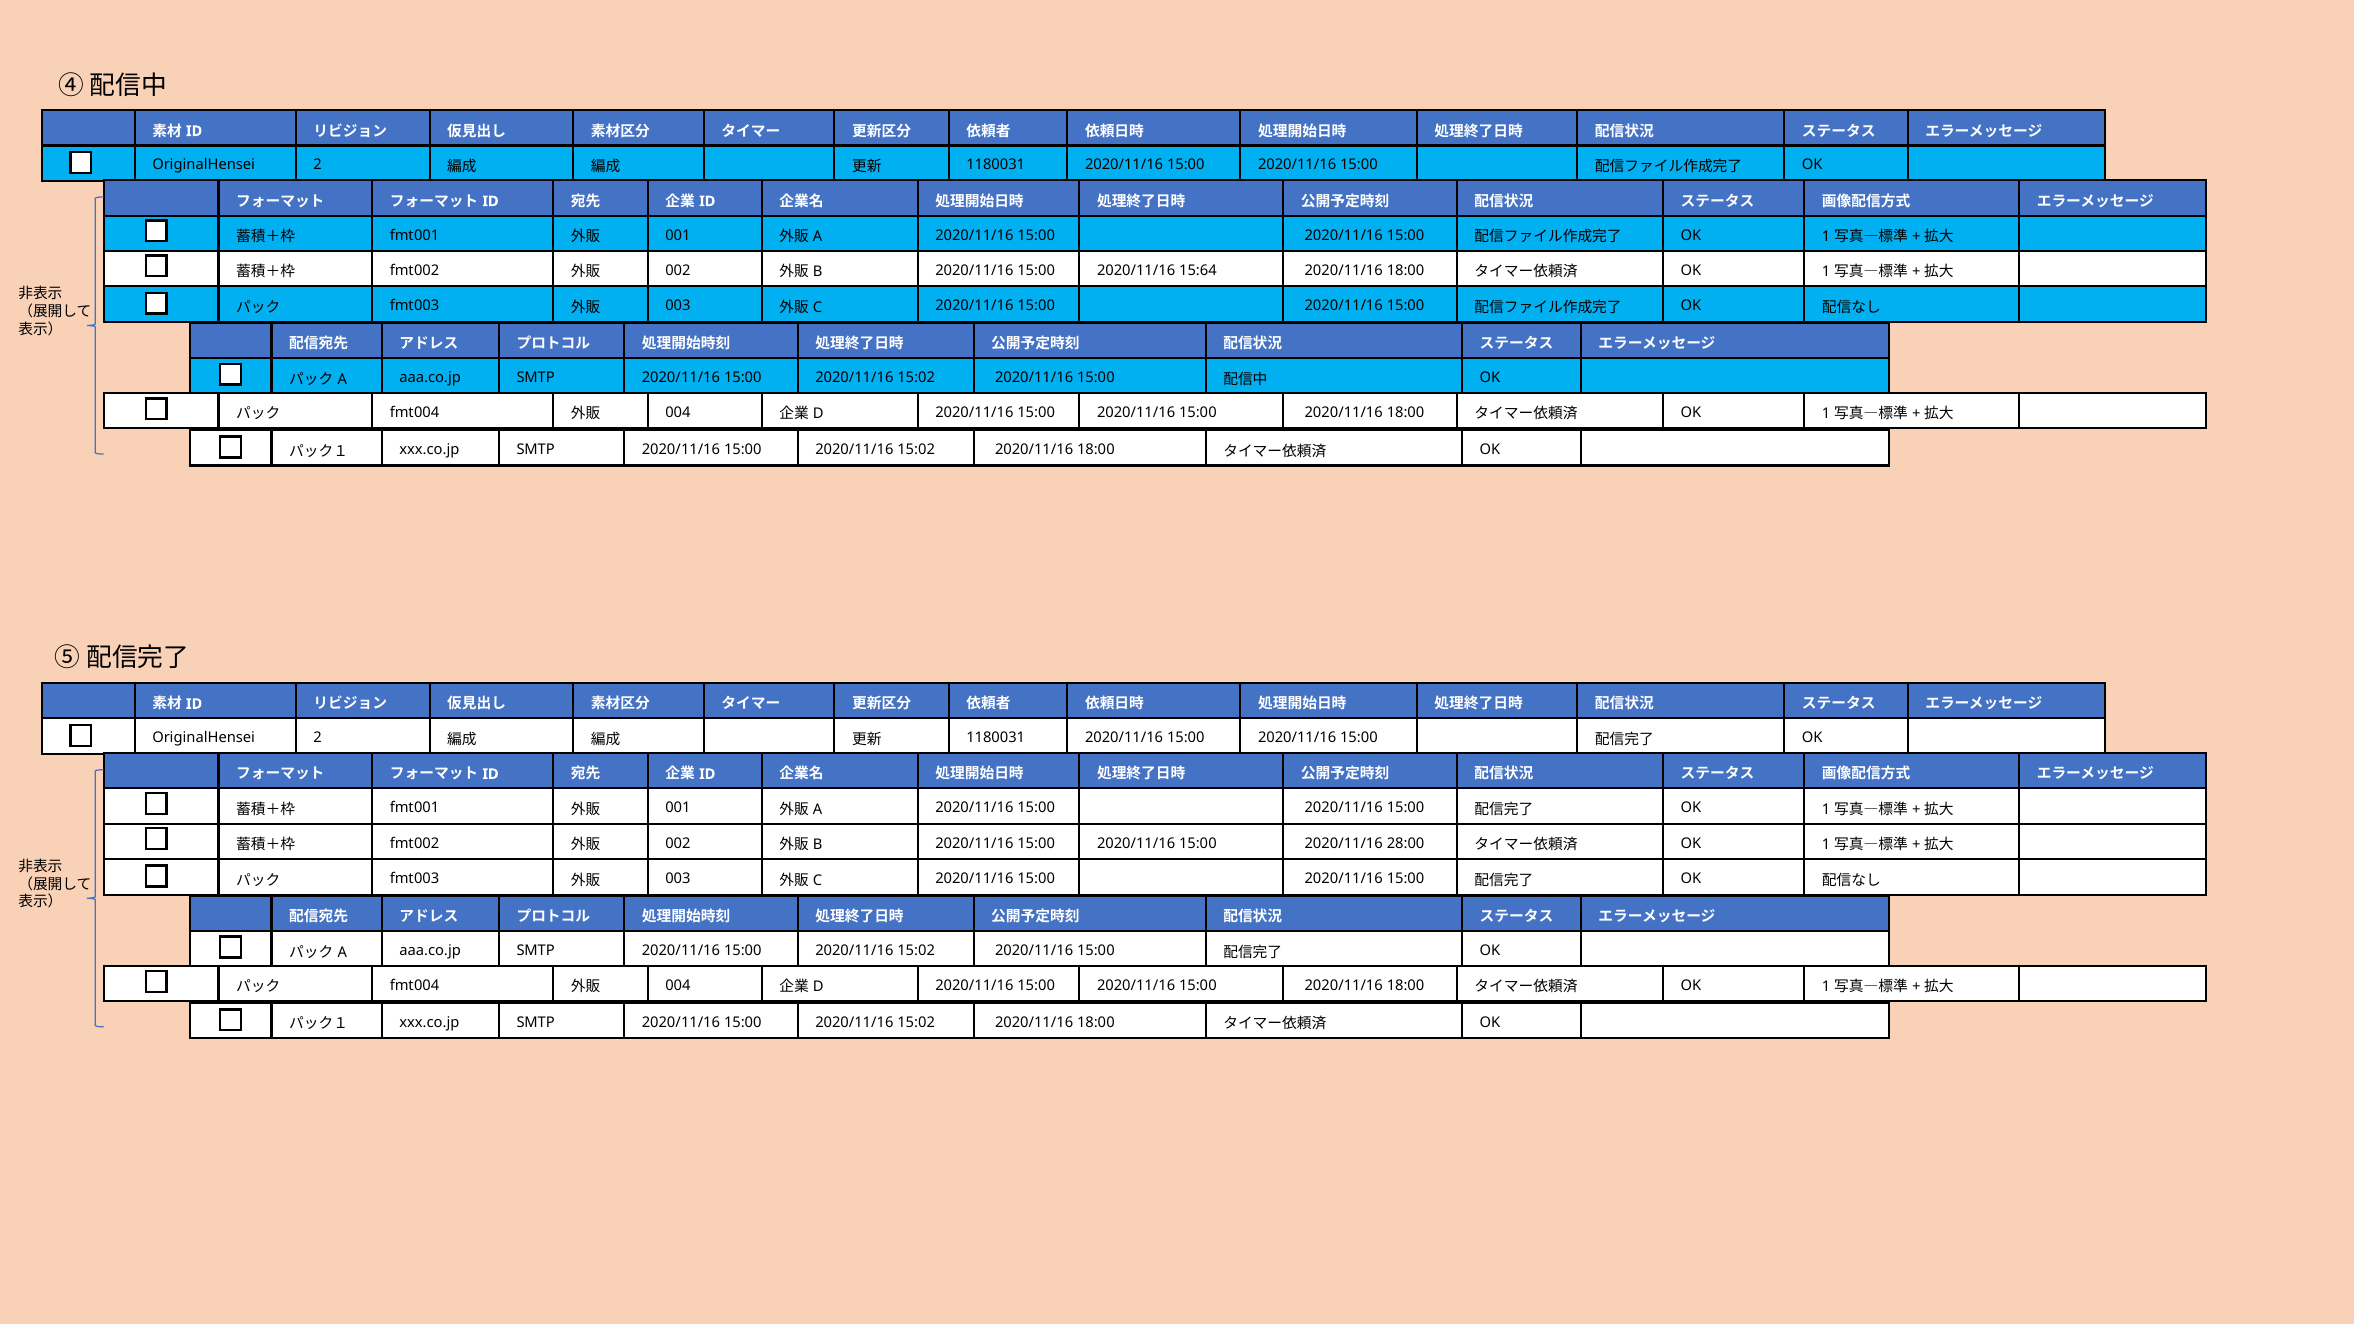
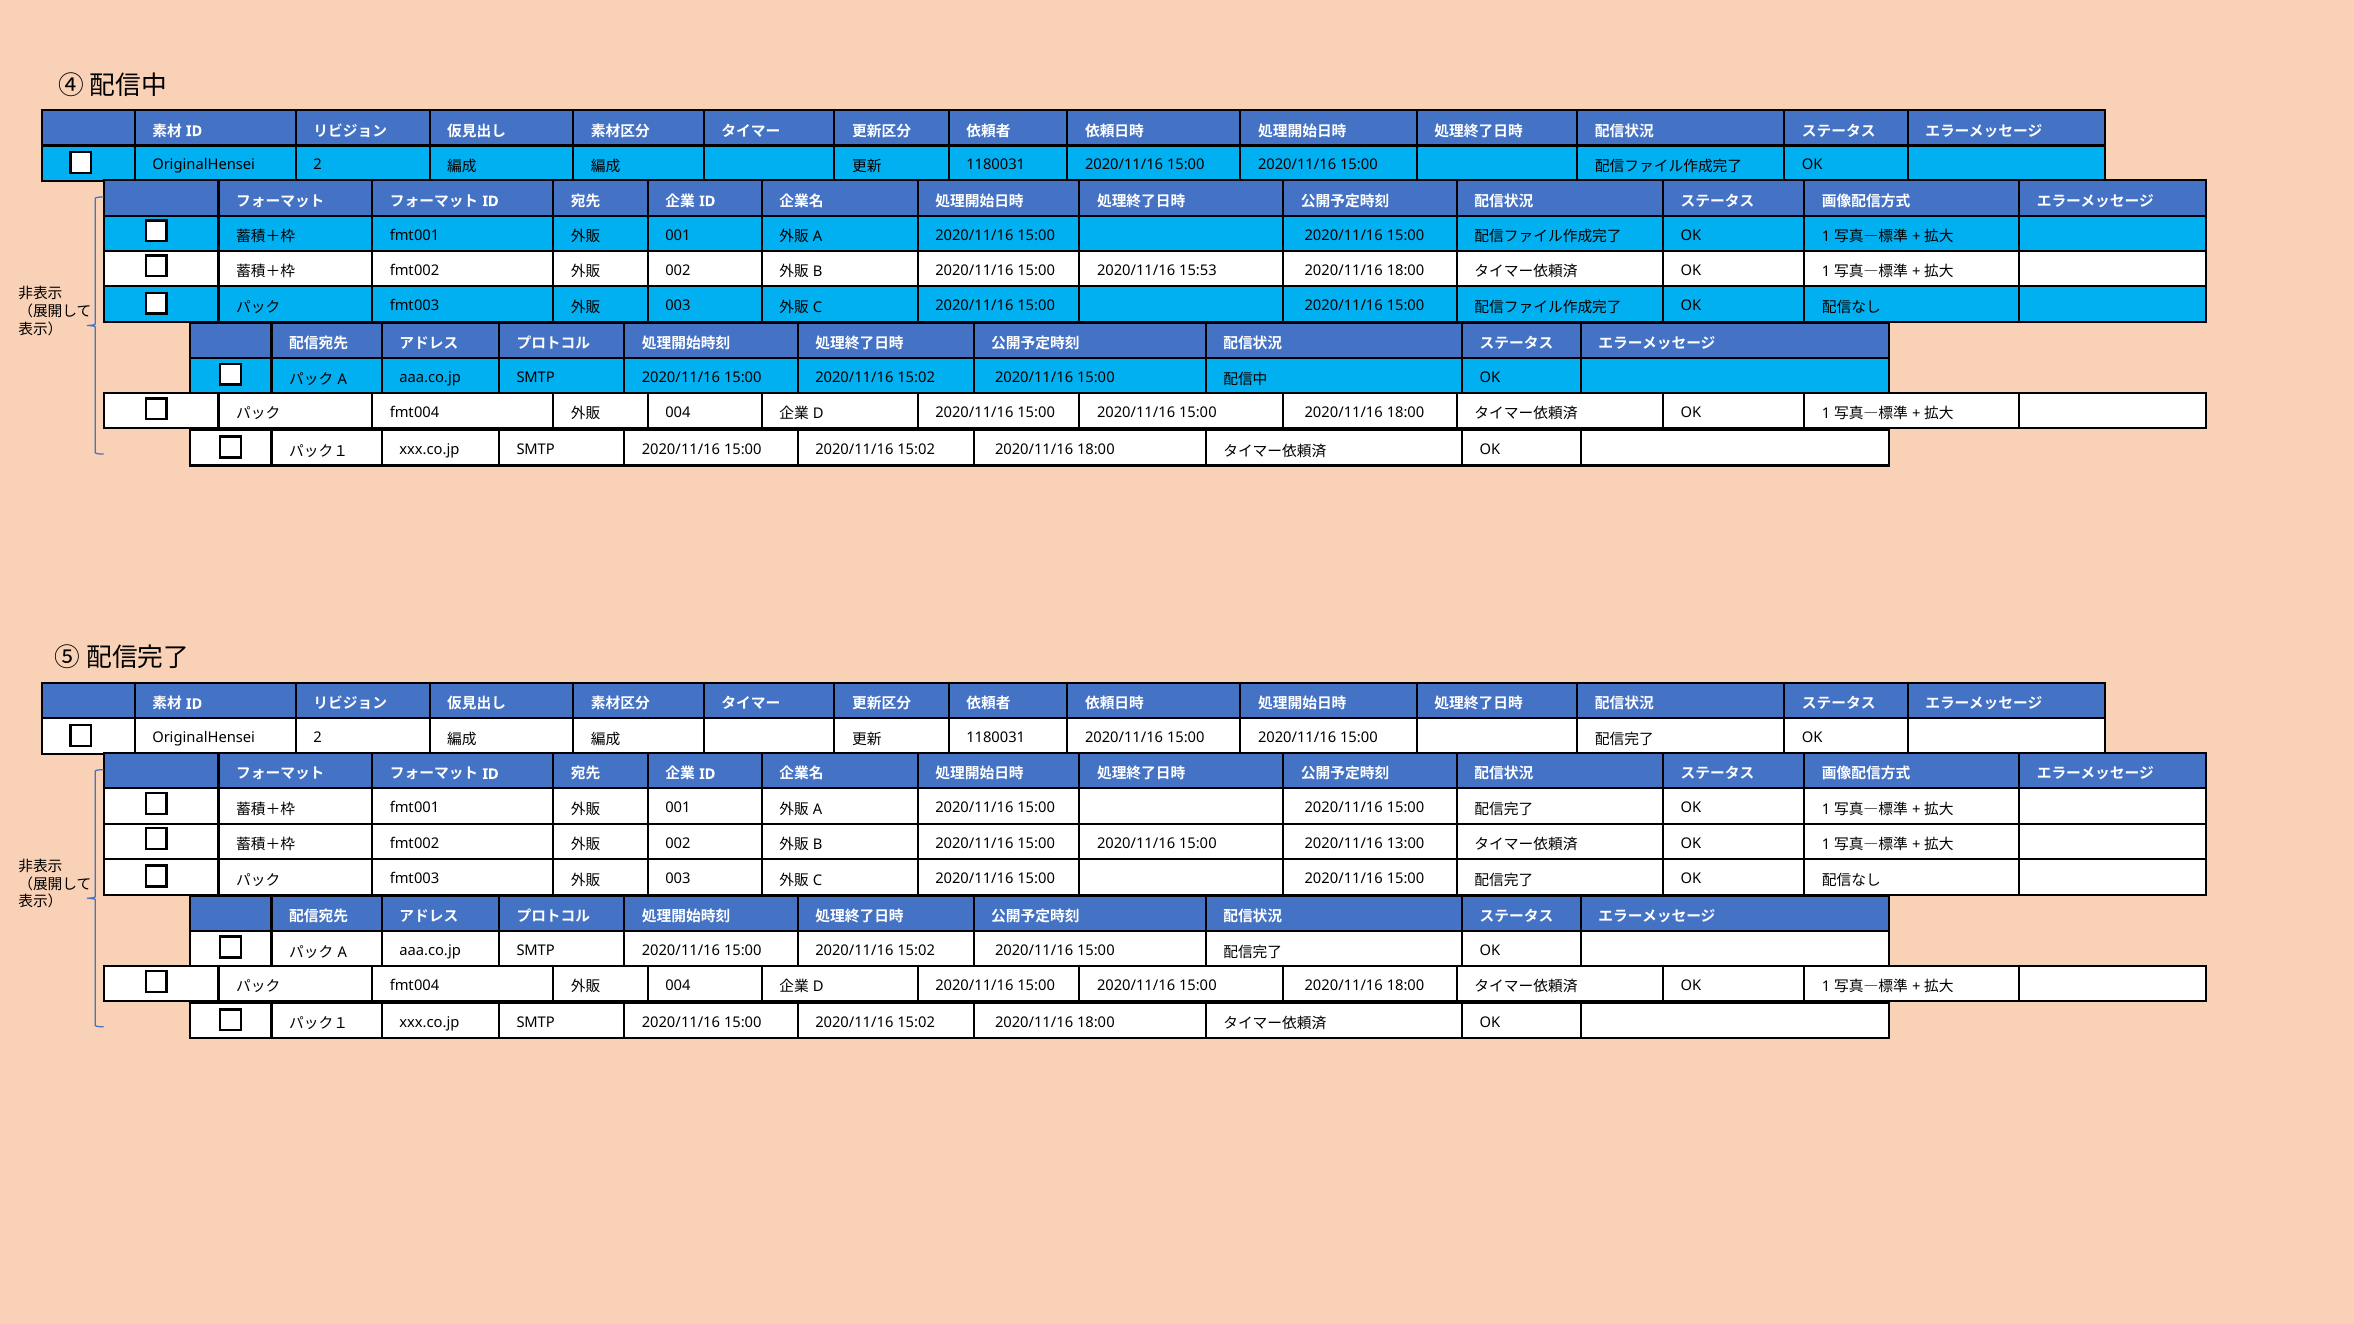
15:64: 15:64 -> 15:53 (1198, 271)
28:00: 28:00 -> 13:00 (1406, 843)
